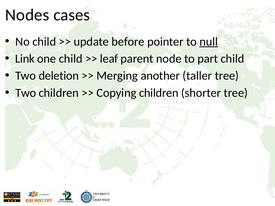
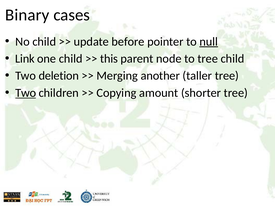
Nodes: Nodes -> Binary (27, 15)
leaf: leaf -> this (109, 59)
to part: part -> tree (208, 59)
Two underline: none -> present (26, 93)
Copying children: children -> amount (159, 93)
